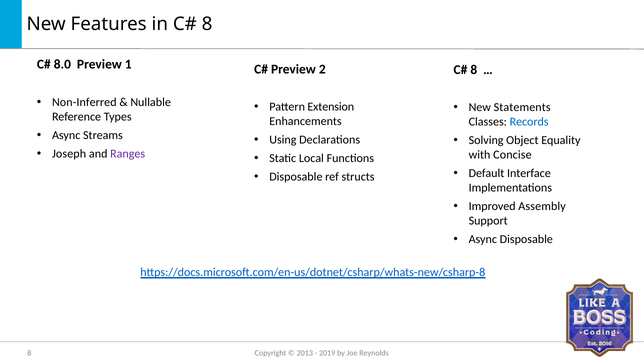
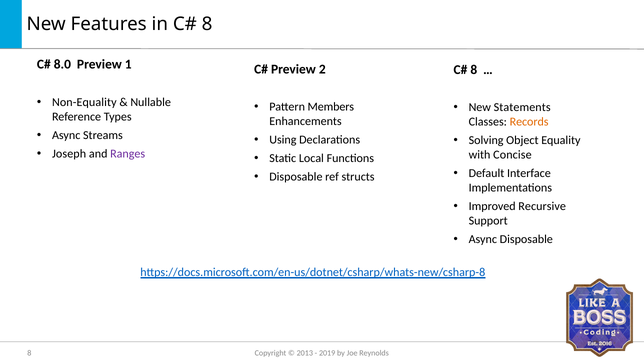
Non-Inferred: Non-Inferred -> Non-Equality (84, 102)
Extension: Extension -> Members (331, 107)
Records colour: blue -> orange (529, 122)
Assembly: Assembly -> Recursive (542, 207)
